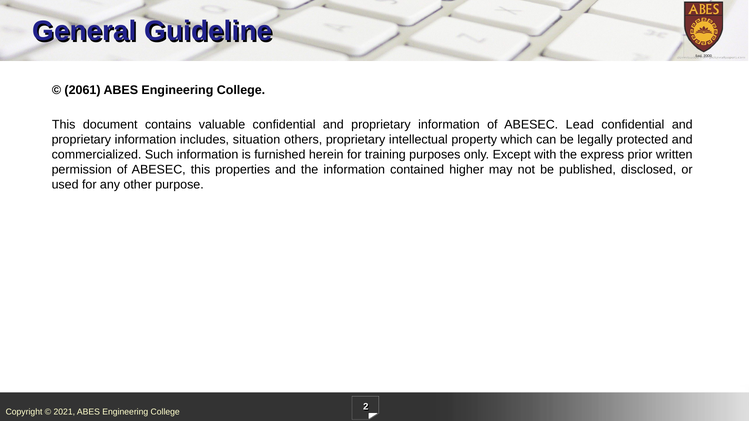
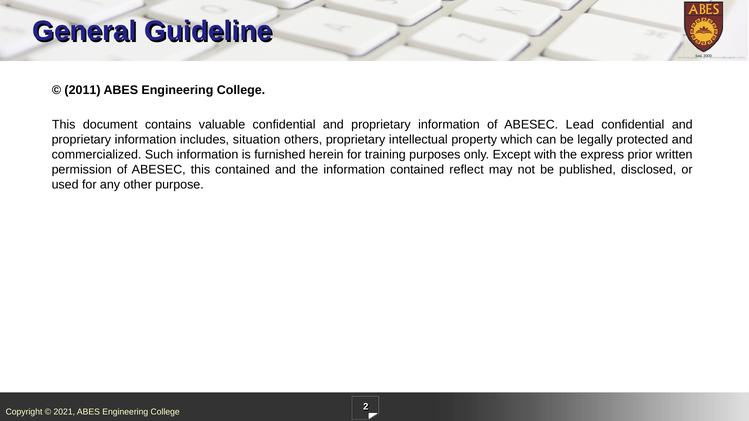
2061: 2061 -> 2011 (83, 90)
this properties: properties -> contained (243, 170)
higher: higher -> reflect (467, 170)
